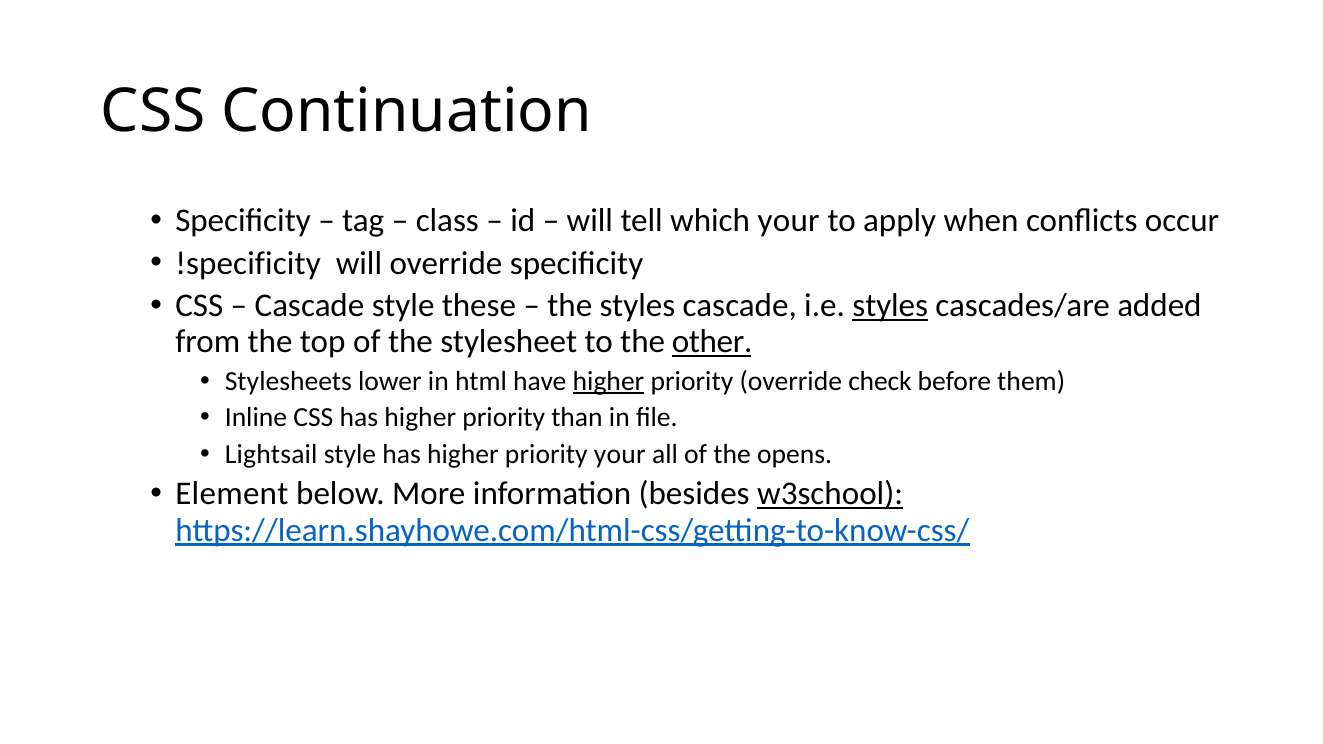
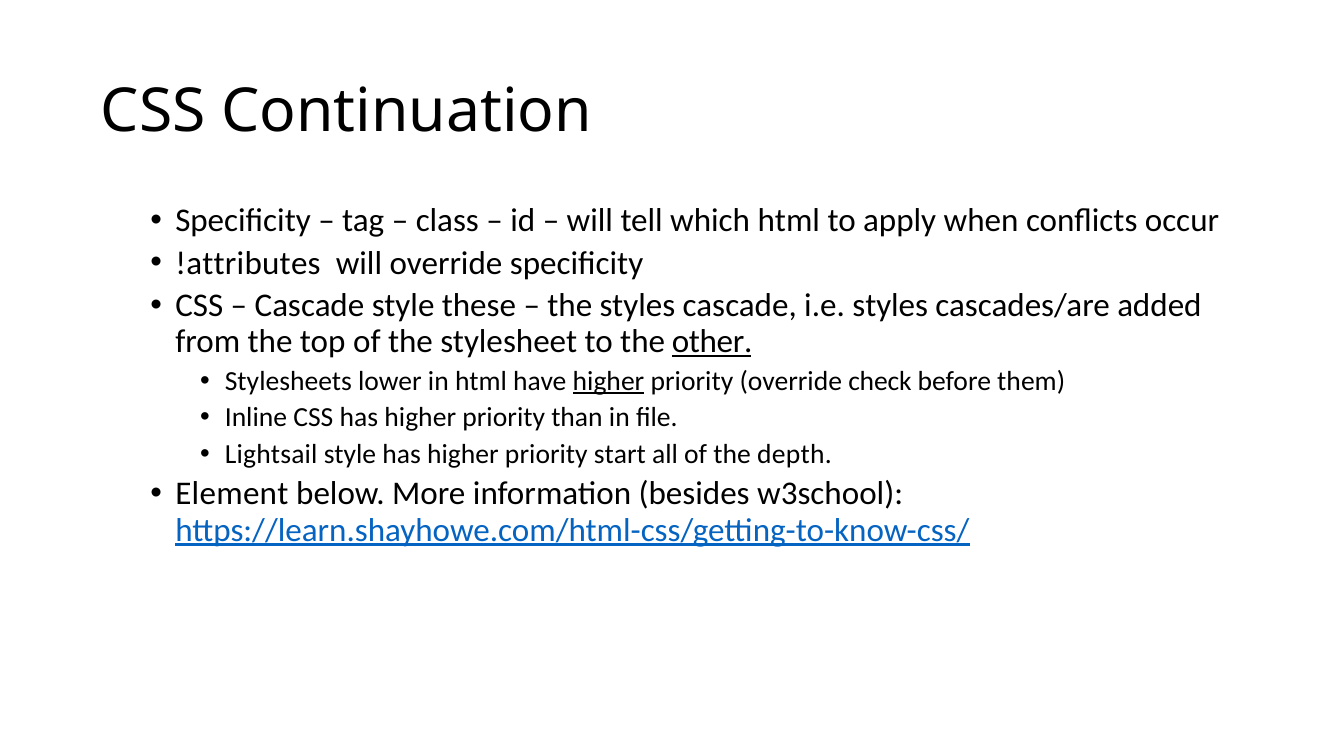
which your: your -> html (789, 221)
!specificity: !specificity -> !attributes (248, 263)
styles underline: present -> none (890, 306)
priority your: your -> start (620, 455)
opens: opens -> depth (794, 455)
w3school underline: present -> none (830, 494)
